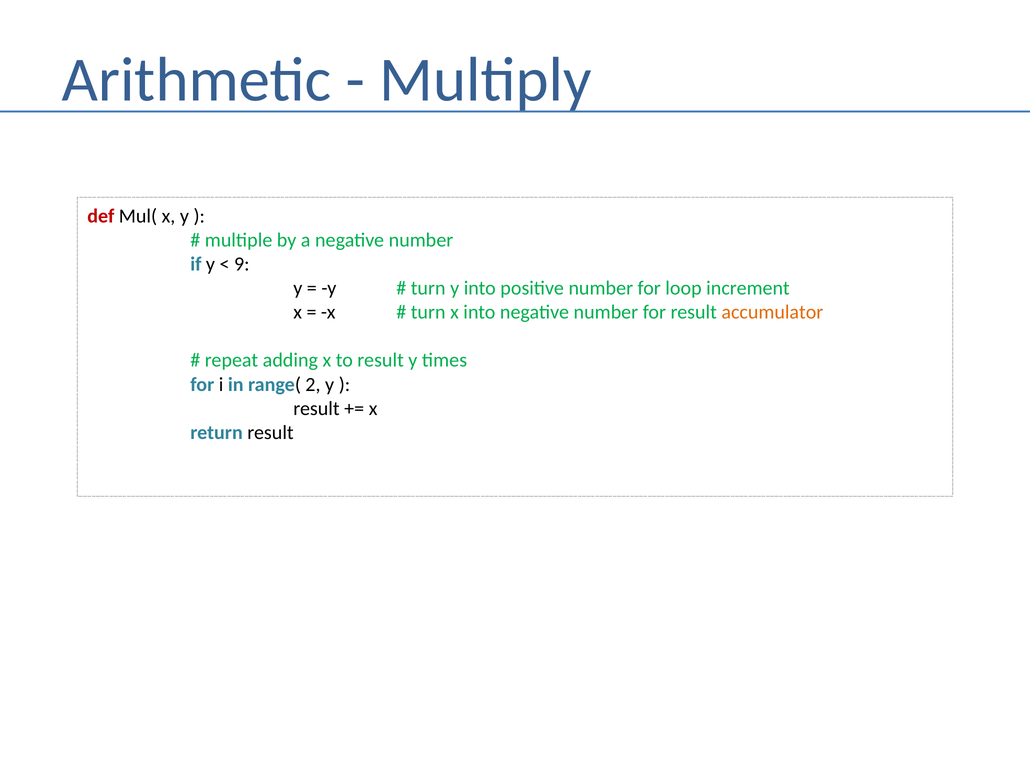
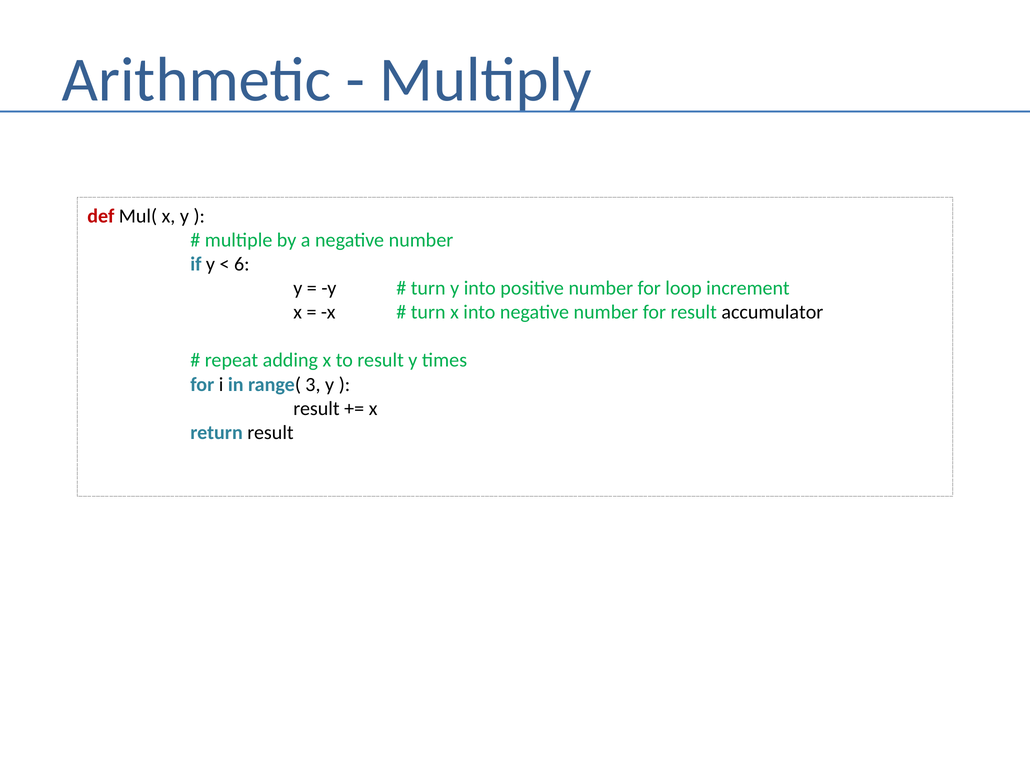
9: 9 -> 6 (242, 264)
accumulator colour: orange -> black (772, 312)
2: 2 -> 3 (313, 384)
